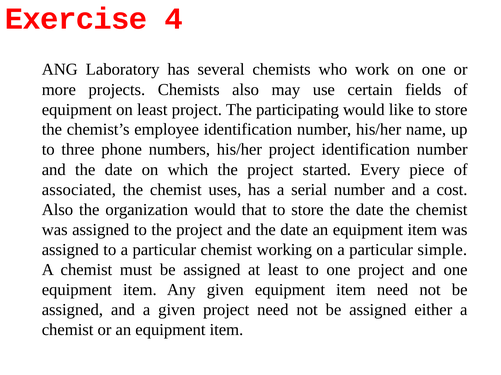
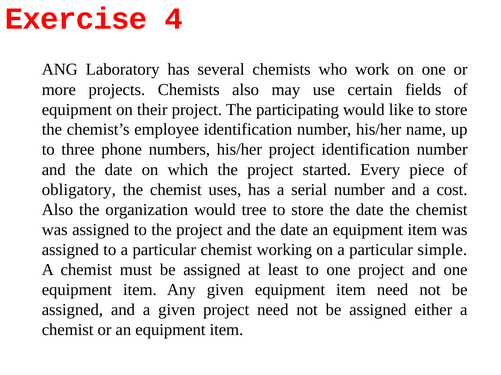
on least: least -> their (152, 110)
associated: associated -> obligatory (79, 190)
that: that -> tree (254, 210)
